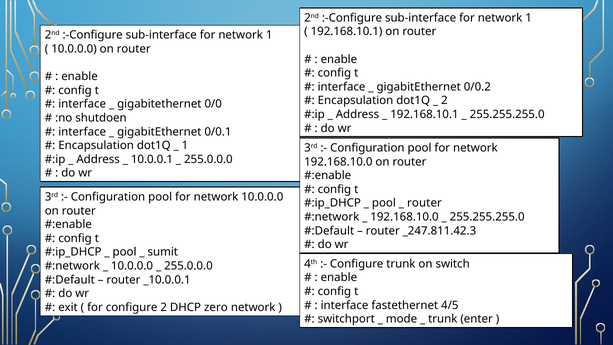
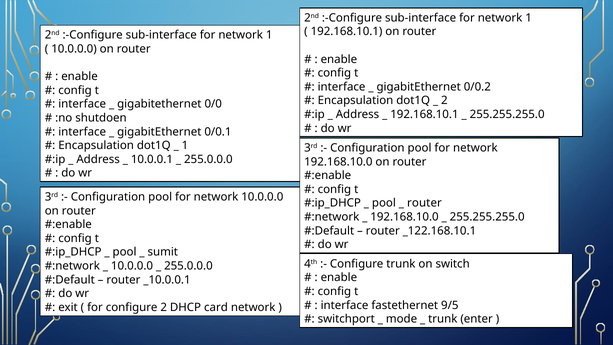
_247.811.42.3: _247.811.42.3 -> _122.168.10.1 (439, 231)
4/5: 4/5 -> 9/5 (450, 305)
zero: zero -> card (216, 307)
